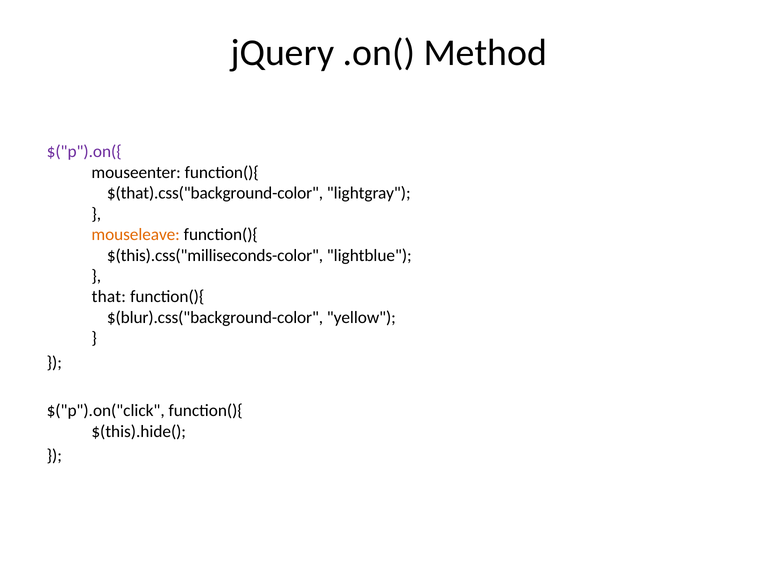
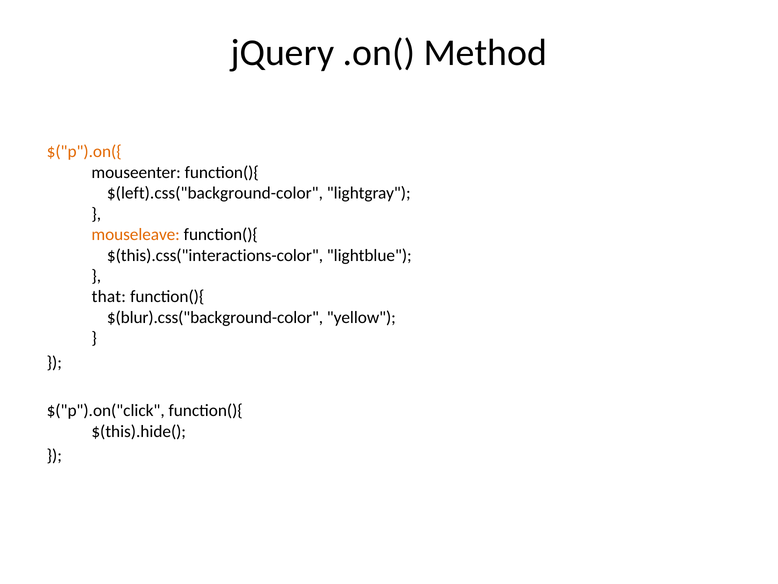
$("p").on({ colour: purple -> orange (84, 152)
$(that).css("background-color: $(that).css("background-color -> $(left).css("background-color (215, 193)
$(this).css("milliseconds-color: $(this).css("milliseconds-color -> $(this).css("interactions-color (215, 255)
